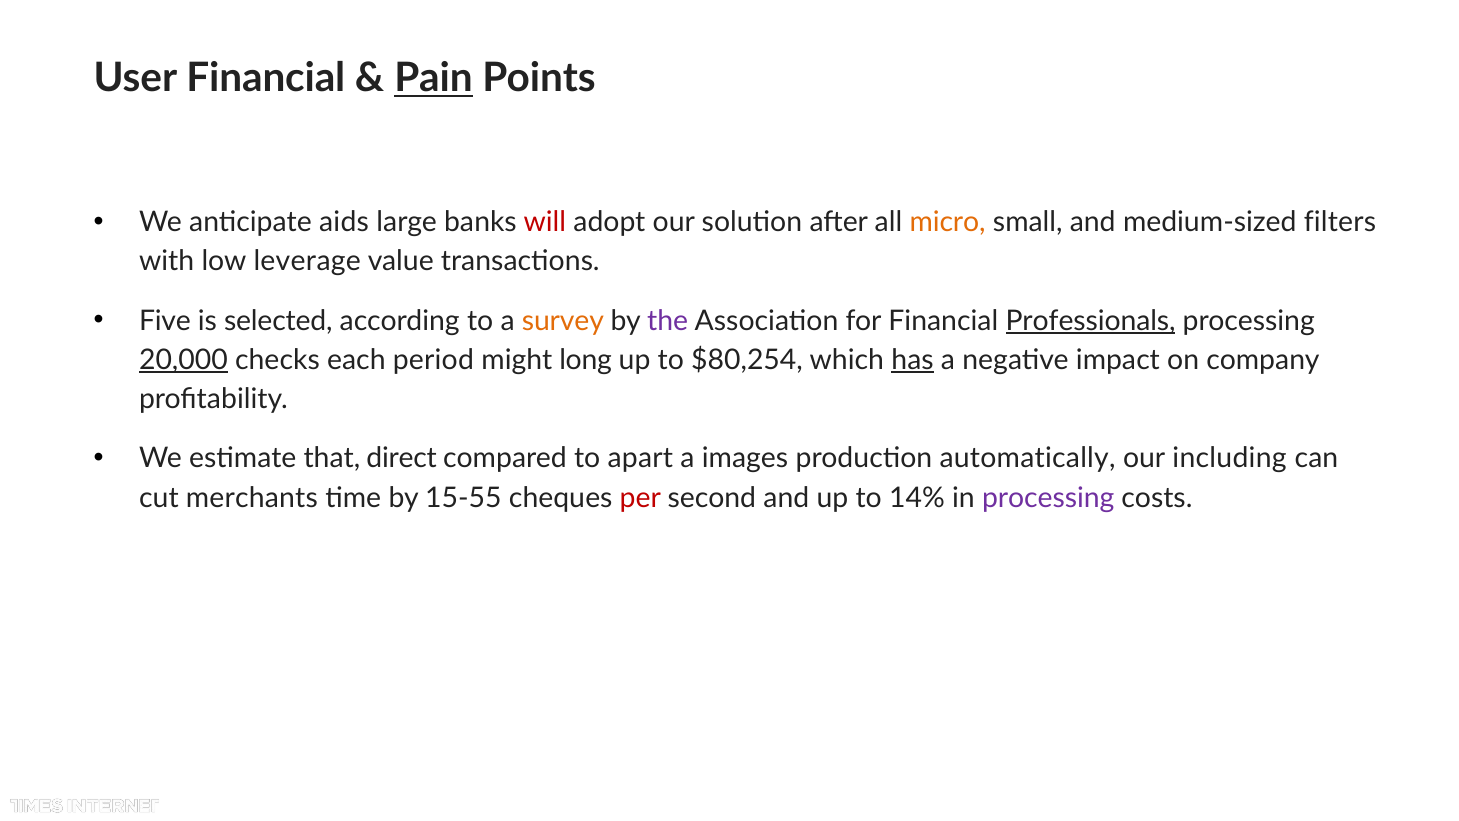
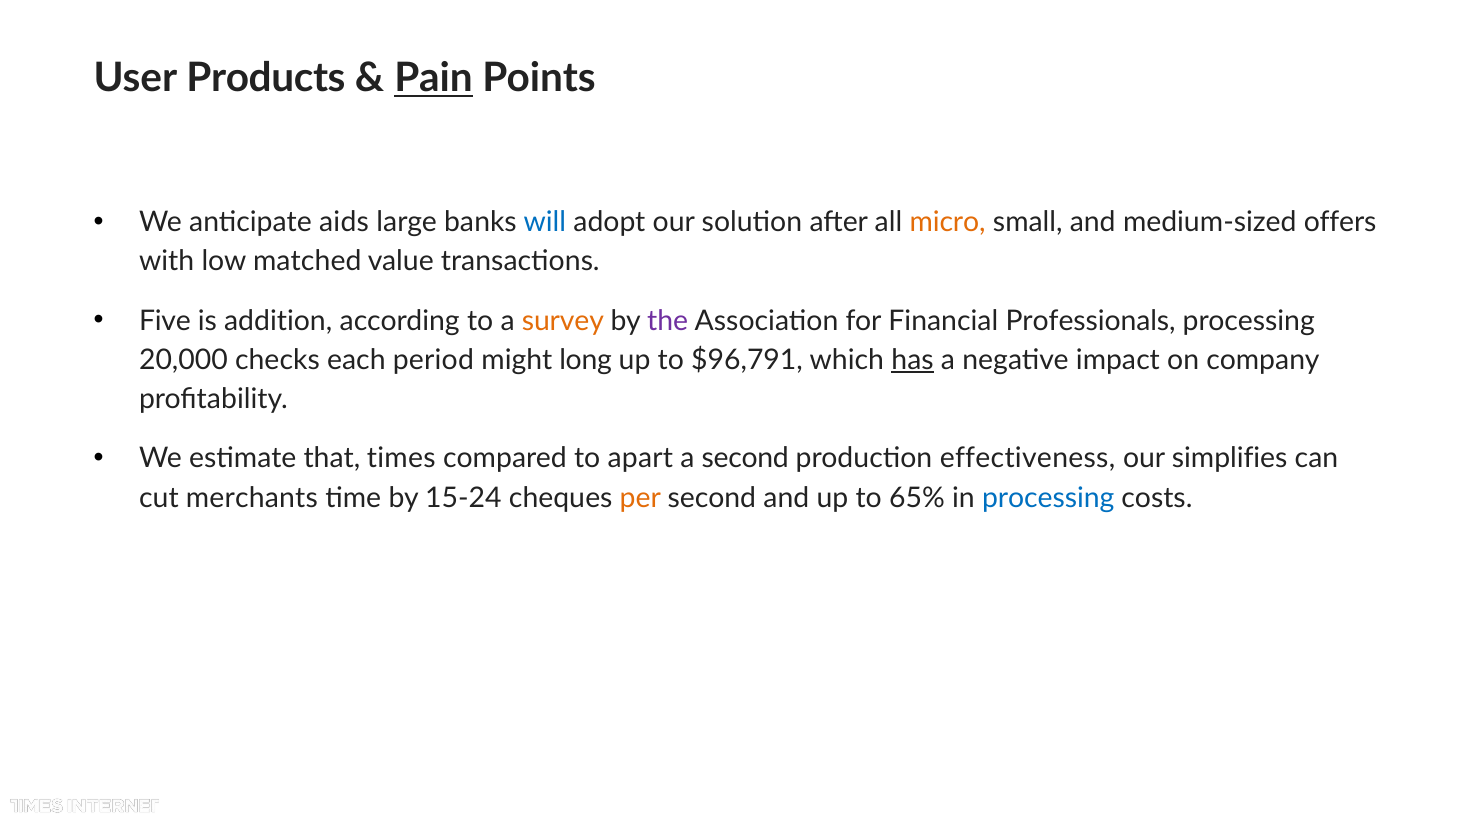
User Financial: Financial -> Products (266, 78)
will colour: red -> blue (545, 222)
filters: filters -> offers (1340, 222)
leverage: leverage -> matched (307, 261)
selected: selected -> addition (278, 321)
Professionals underline: present -> none (1091, 321)
20,000 underline: present -> none (183, 360)
$80,254: $80,254 -> $96,791 (747, 360)
direct: direct -> times (401, 458)
a images: images -> second (745, 458)
automatically: automatically -> effectiveness (1027, 458)
including: including -> simplifies (1230, 458)
15-55: 15-55 -> 15-24 (463, 498)
per colour: red -> orange (640, 498)
14%: 14% -> 65% (917, 498)
processing colour: purple -> blue (1048, 498)
